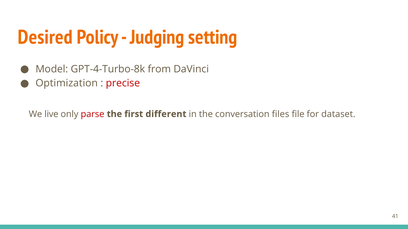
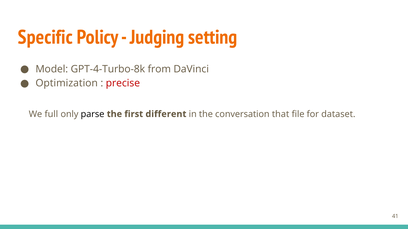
Desired: Desired -> Specific (45, 37)
live: live -> full (51, 114)
parse colour: red -> black (93, 114)
files: files -> that (281, 114)
